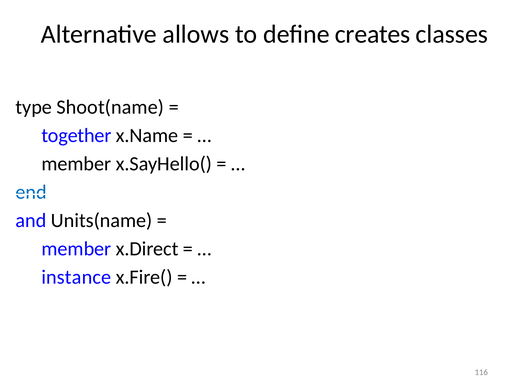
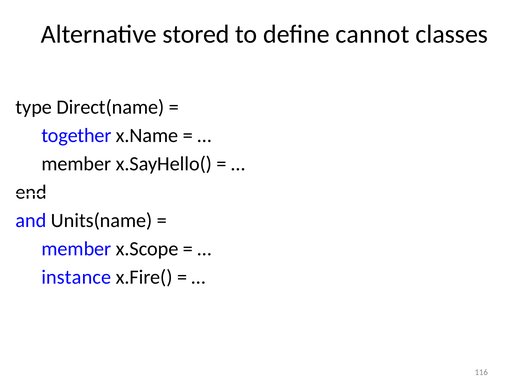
allows: allows -> stored (196, 34)
creates: creates -> cannot (372, 34)
Shoot(name: Shoot(name -> Direct(name (110, 107)
end colour: blue -> black (31, 192)
x.Direct: x.Direct -> x.Scope (147, 248)
